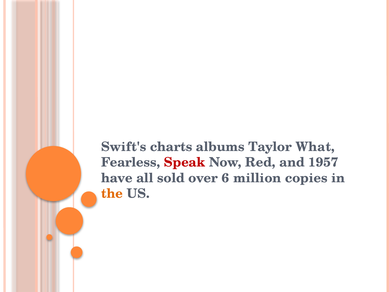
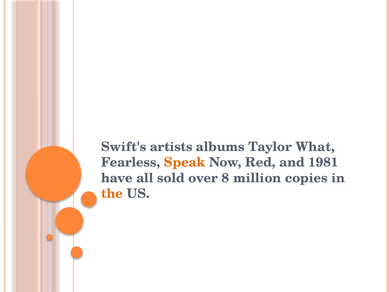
charts: charts -> artists (171, 147)
Speak colour: red -> orange (185, 162)
1957: 1957 -> 1981 (323, 162)
6: 6 -> 8 (225, 178)
